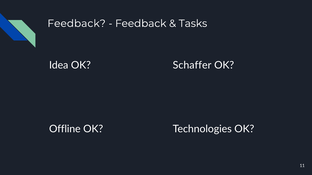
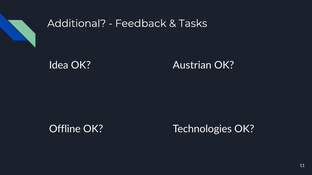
Feedback: Feedback -> Additional (77, 24)
Schaffer: Schaffer -> Austrian (192, 65)
